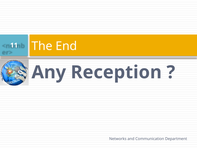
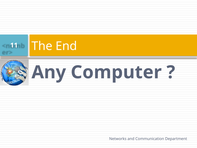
Reception: Reception -> Computer (116, 72)
